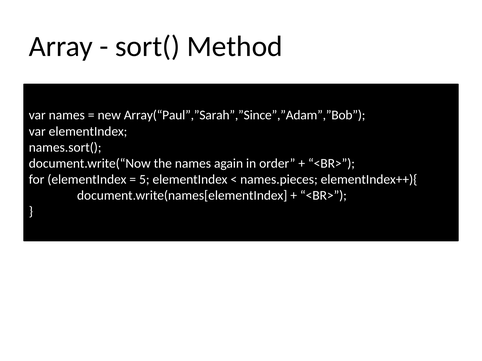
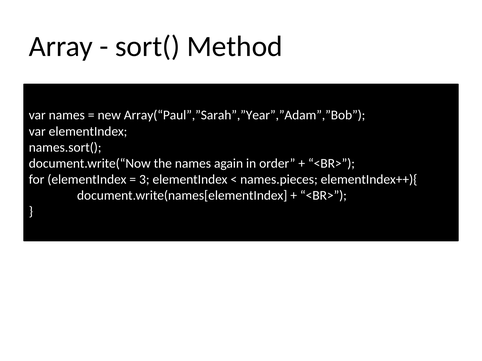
Array(“Paul”,”Sarah”,”Since”,”Adam”,”Bob: Array(“Paul”,”Sarah”,”Since”,”Adam”,”Bob -> Array(“Paul”,”Sarah”,”Year”,”Adam”,”Bob (245, 115)
5: 5 -> 3 (144, 180)
